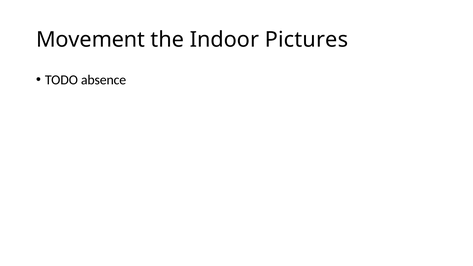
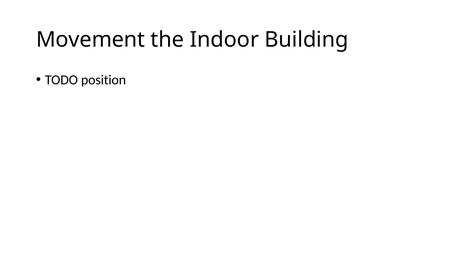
Pictures: Pictures -> Building (307, 40)
absence: absence -> position (104, 80)
